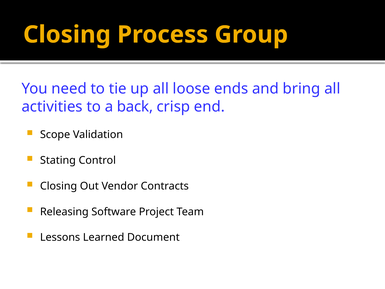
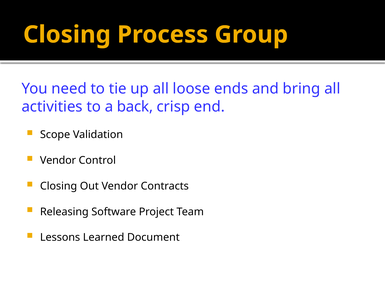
Stating: Stating -> Vendor (58, 160)
